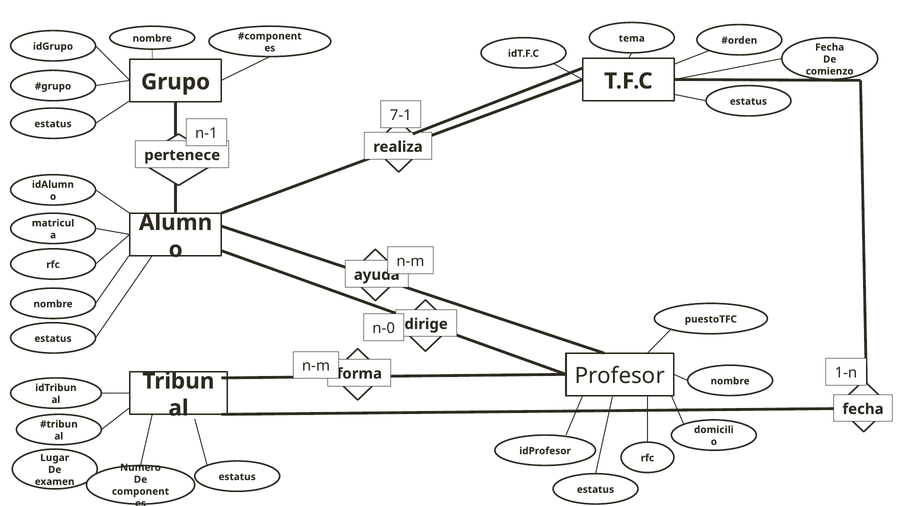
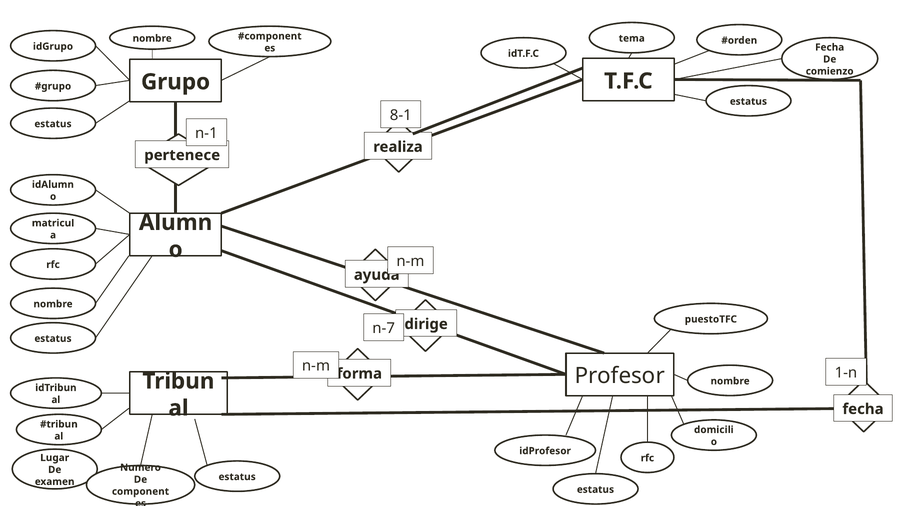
7-1: 7-1 -> 8-1 (401, 115)
n-0: n-0 -> n-7 (384, 328)
